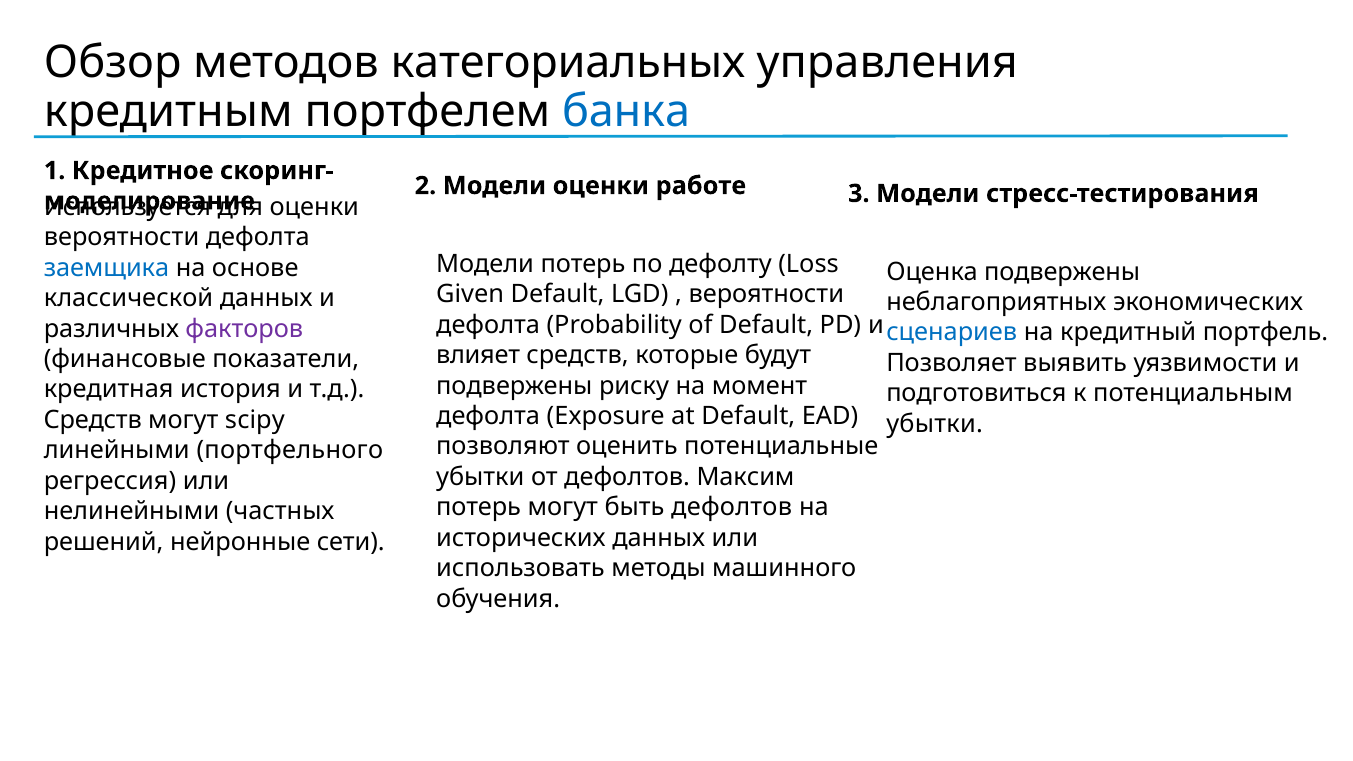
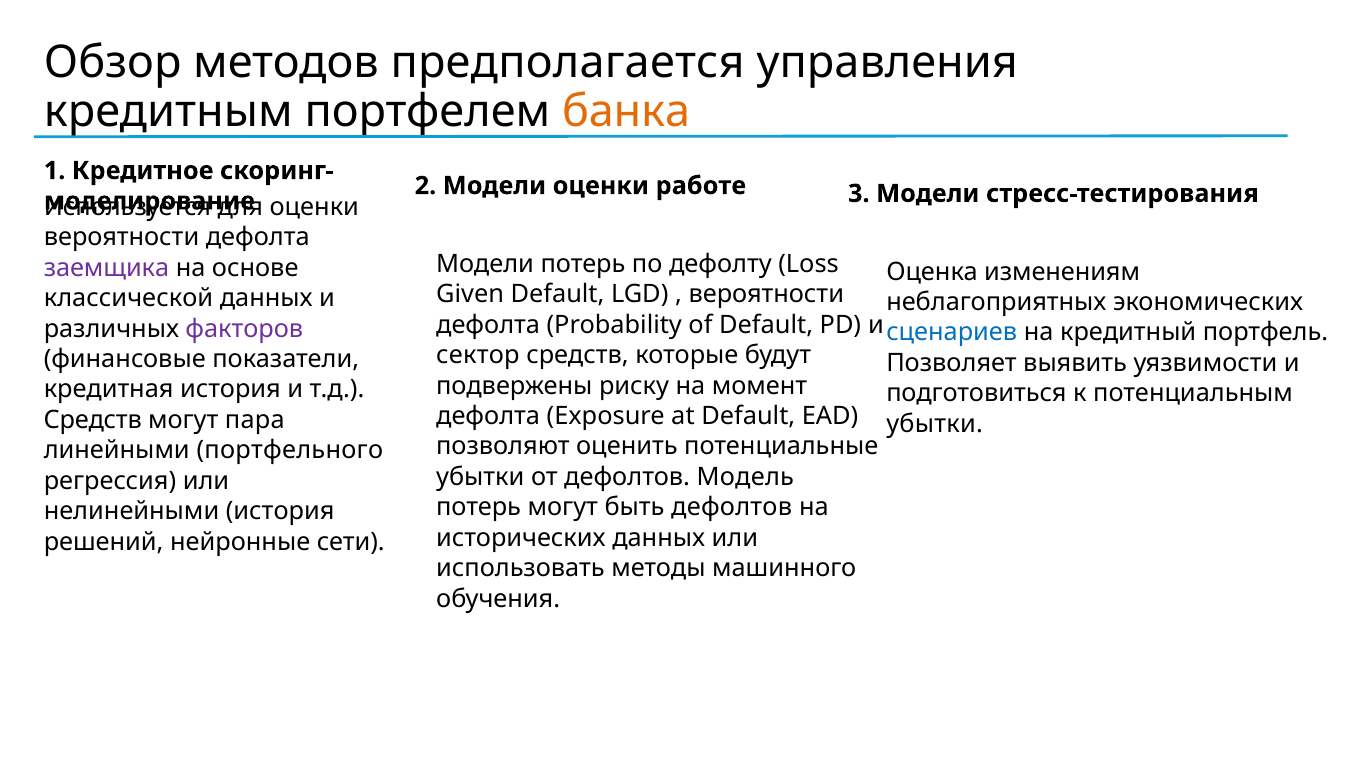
категориальных: категориальных -> предполагается (568, 63)
банка colour: blue -> orange (626, 112)
заемщика colour: blue -> purple (107, 268)
Оценка подвержены: подвержены -> изменениям (1062, 272)
влияет: влияет -> сектор (478, 355)
scipy: scipy -> пара (255, 420)
Максим: Максим -> Модель (745, 477)
нелинейными частных: частных -> история (280, 511)
